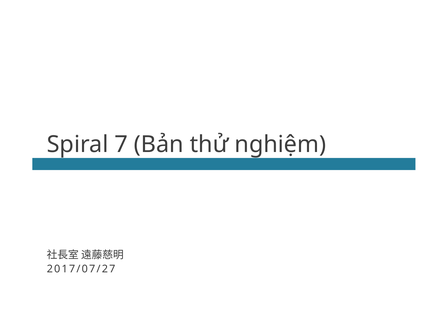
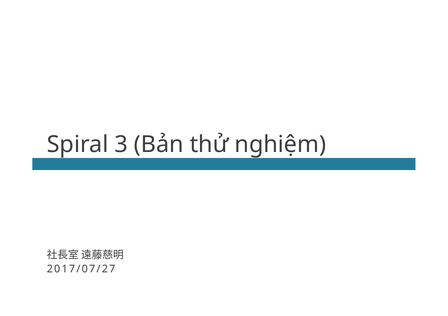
7: 7 -> 3 (121, 145)
